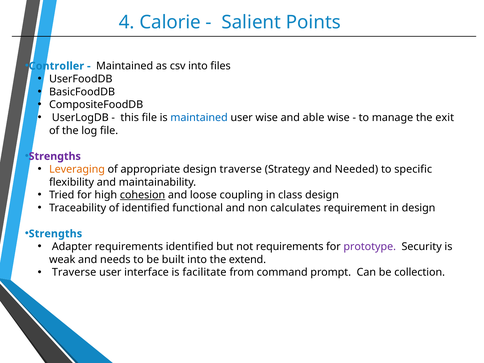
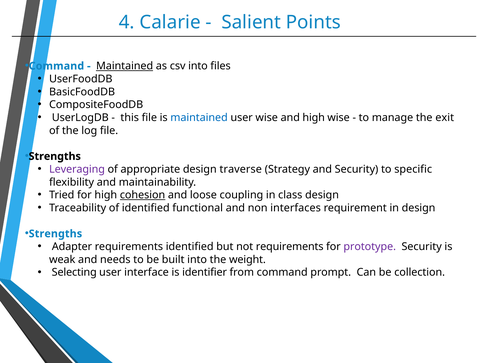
Calorie: Calorie -> Calarie (170, 22)
Controller: Controller -> Command (56, 66)
Maintained underline: none -> present (125, 66)
and able: able -> high (314, 118)
Strengths colour: purple -> black (55, 156)
Leveraging colour: orange -> purple (77, 169)
and Needed: Needed -> Security (357, 169)
calculates: calculates -> interfaces (296, 208)
extend: extend -> weight (247, 260)
Traverse: Traverse -> Selecting (74, 272)
facilitate: facilitate -> identifier (205, 272)
